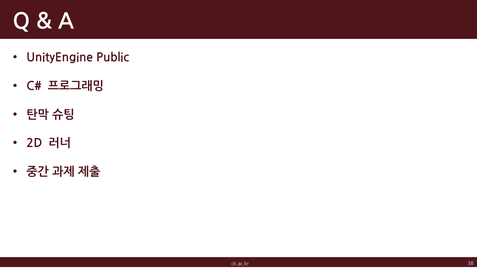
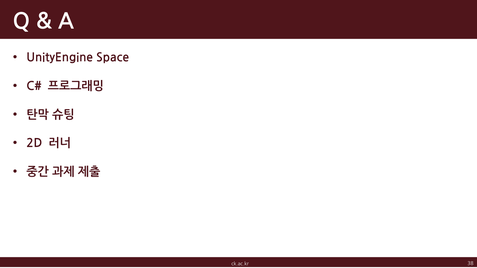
Public: Public -> Space (113, 58)
